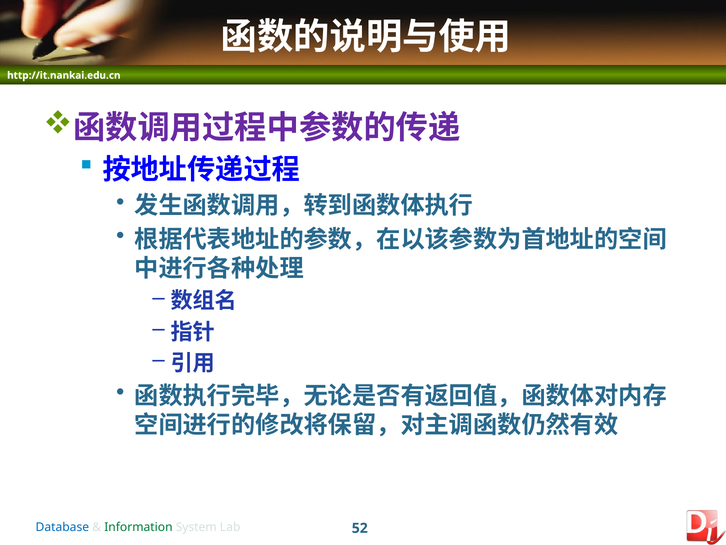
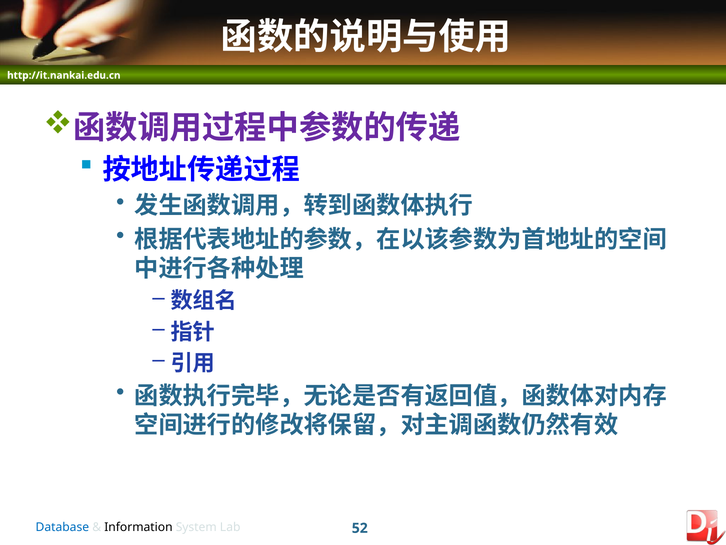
Information colour: green -> black (138, 527)
